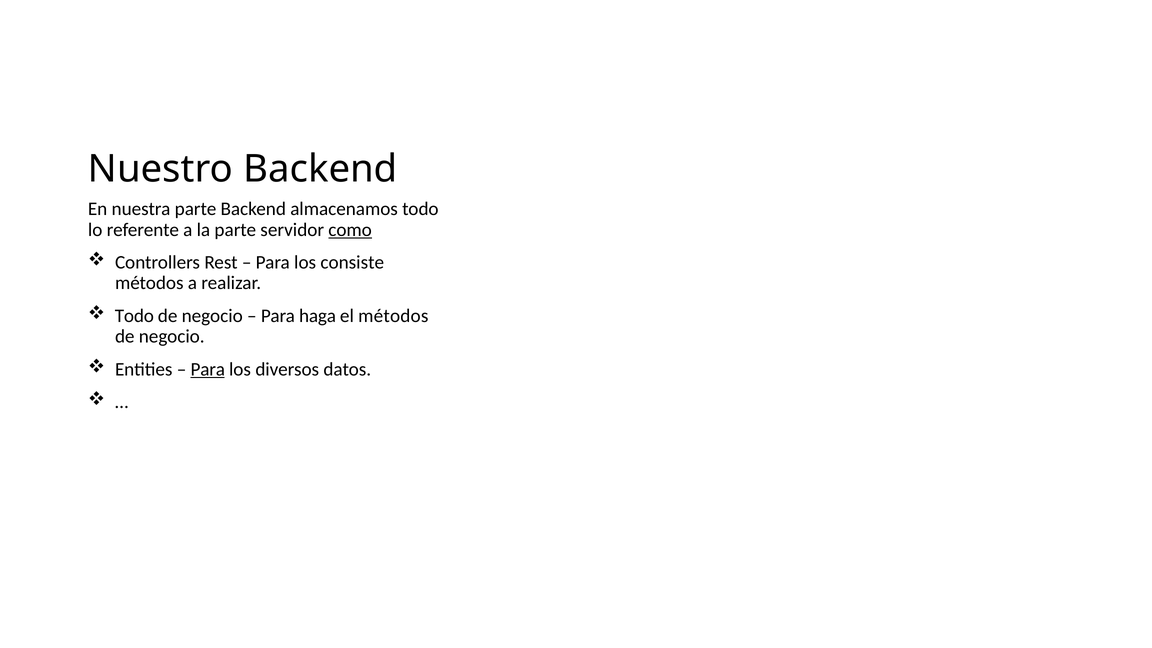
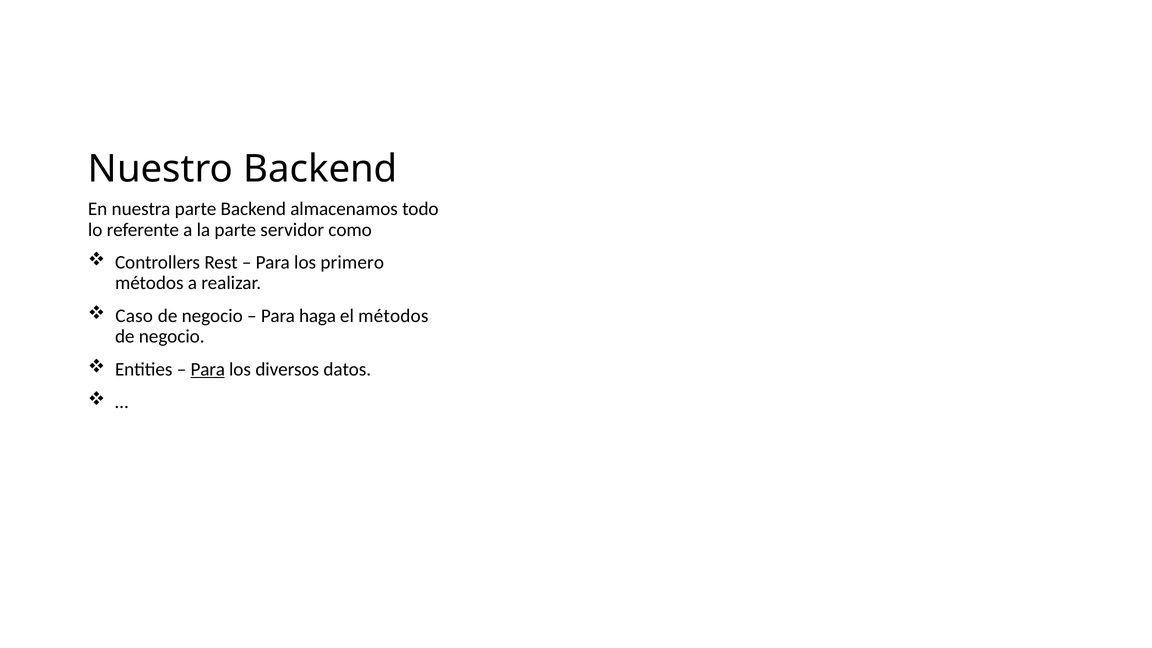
como underline: present -> none (350, 230)
consiste: consiste -> primero (352, 262)
Todo: Todo -> Caso (134, 316)
